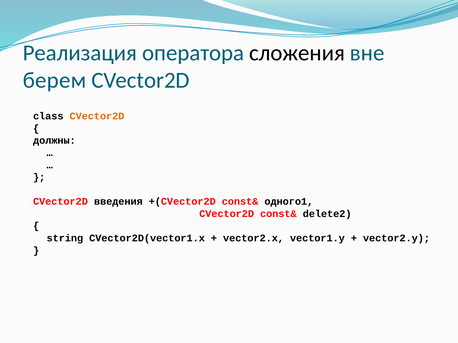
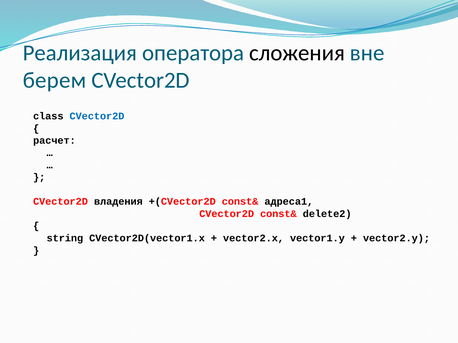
CVector2D colour: orange -> blue (97, 116)
должны: должны -> расчет (54, 141)
введения: введения -> владения (118, 202)
одного1: одного1 -> адреса1 (289, 202)
